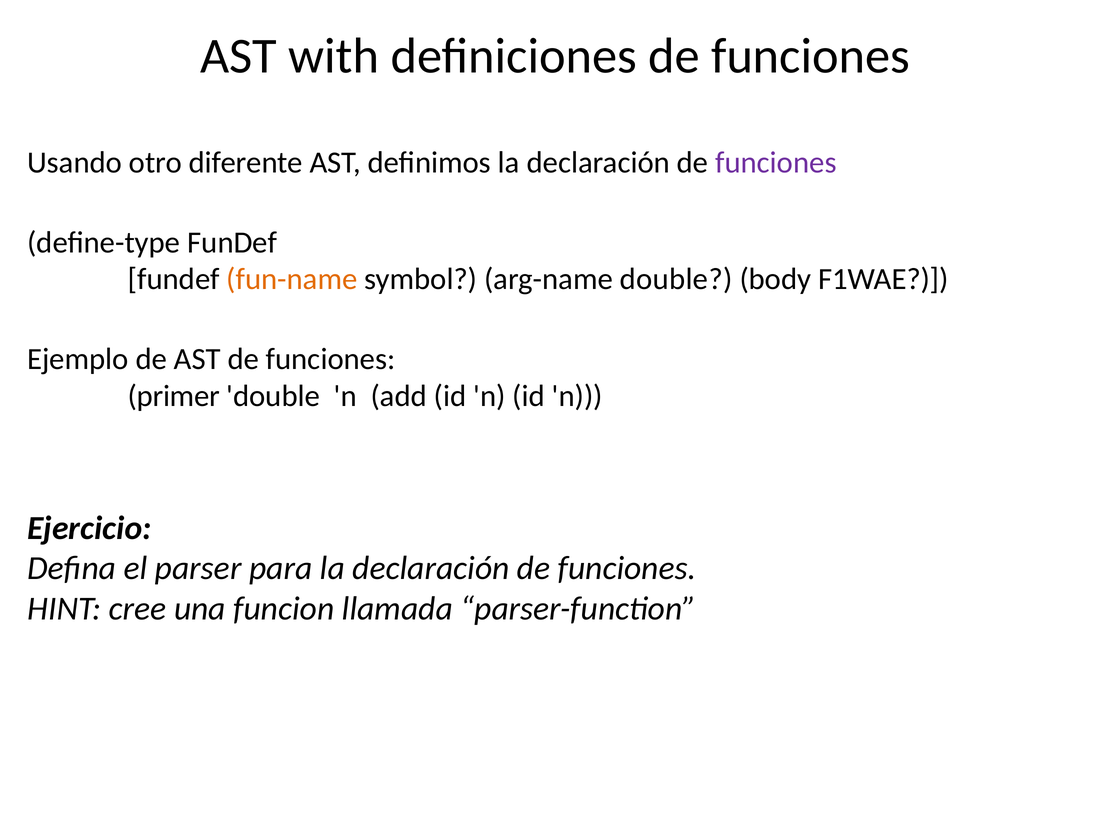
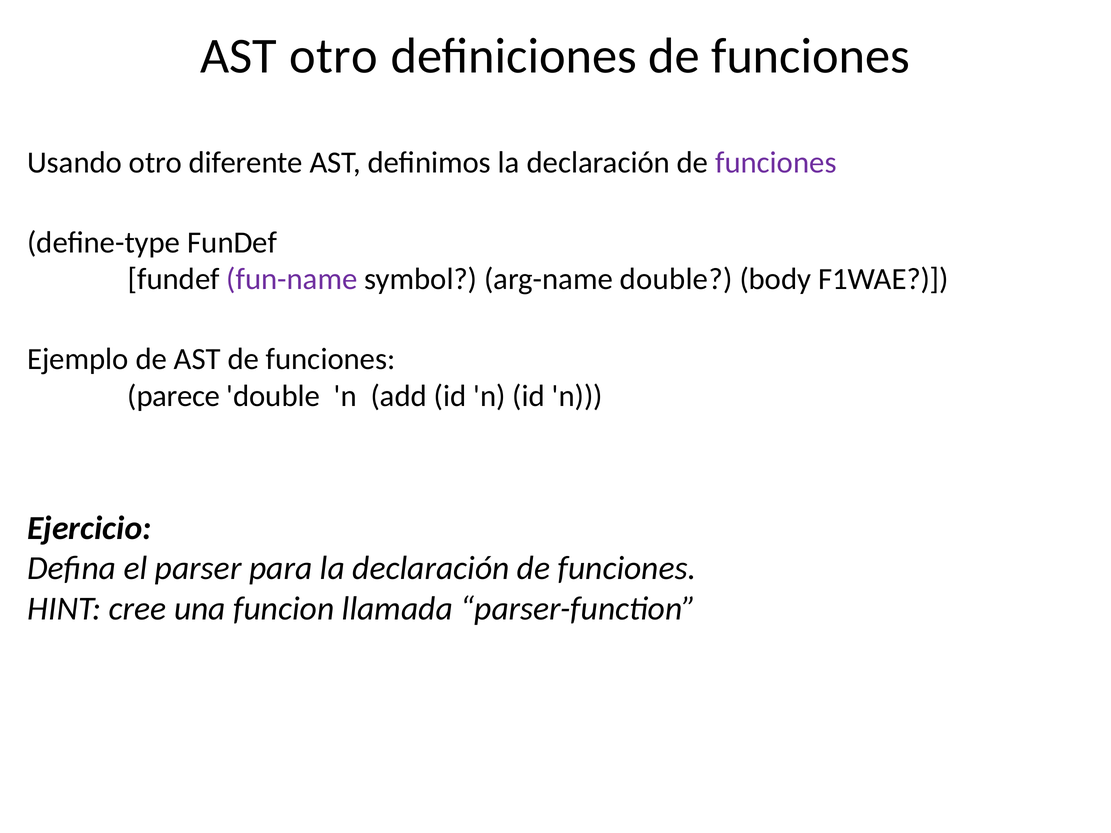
AST with: with -> otro (334, 56)
fun-name colour: orange -> purple (292, 279)
primer: primer -> parece (174, 396)
